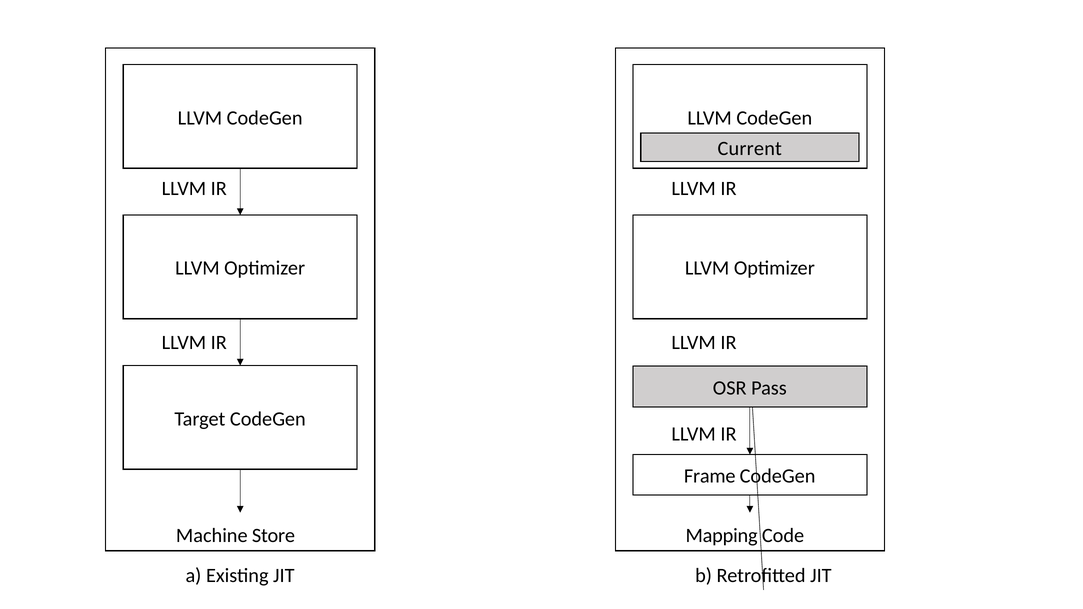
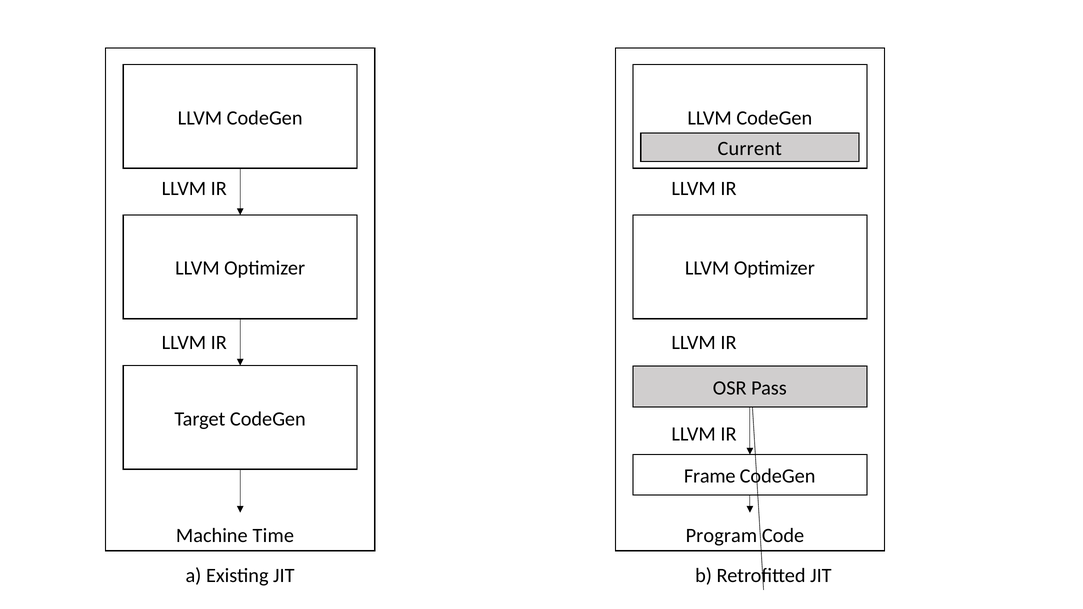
Store: Store -> Time (273, 536)
Mapping: Mapping -> Program (721, 536)
